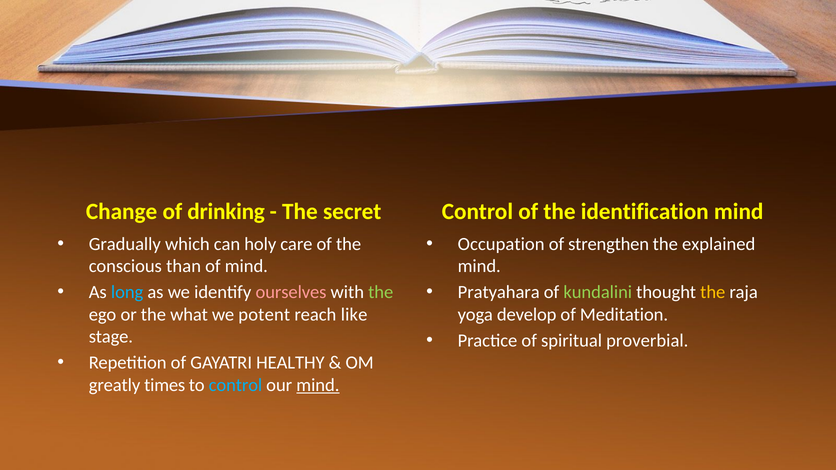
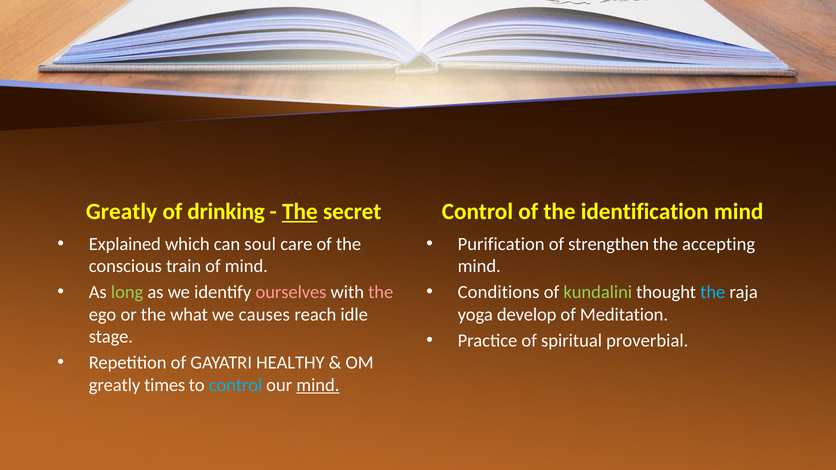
Change: Change -> Greatly (122, 212)
The underline: none -> present (300, 212)
Gradually: Gradually -> Explained (125, 244)
holy: holy -> soul (260, 244)
Occupation: Occupation -> Purification (501, 244)
explained: explained -> accepting (719, 244)
than: than -> train (184, 266)
long colour: light blue -> light green (127, 292)
the colour: light green -> pink (381, 292)
Pratyahara: Pratyahara -> Conditions (499, 292)
the colour: yellow -> light blue (713, 292)
potent: potent -> causes (264, 315)
like: like -> idle (354, 315)
